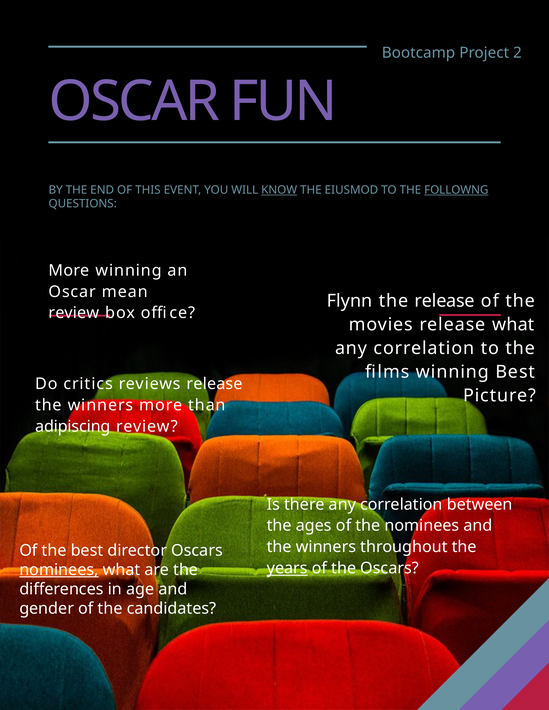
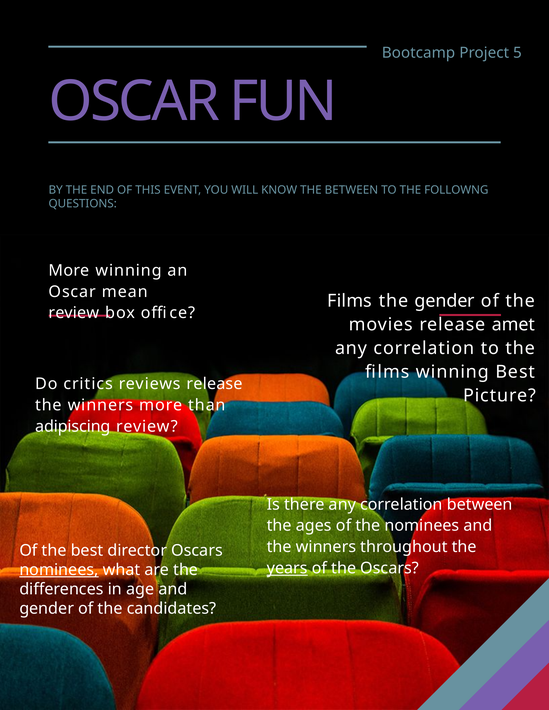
2: 2 -> 5 (517, 53)
KNOW underline: present -> none (279, 190)
THE EIUSMOD: EIUSMOD -> BETWEEN (351, 190)
FOLLOWNG underline: present -> none (456, 190)
Flynn: Flynn -> Films (350, 301)
the release: release -> gender (445, 301)
release what: what -> amet (513, 325)
